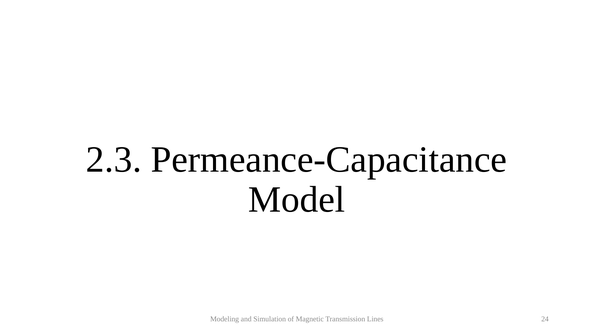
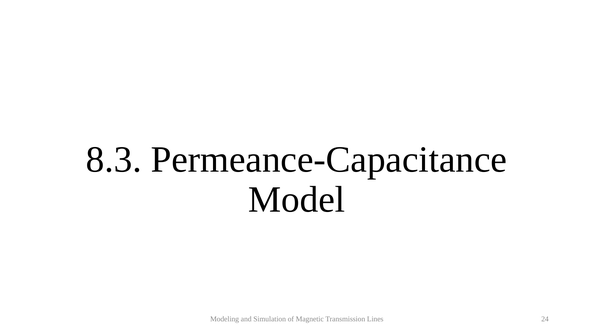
2.3: 2.3 -> 8.3 (114, 160)
